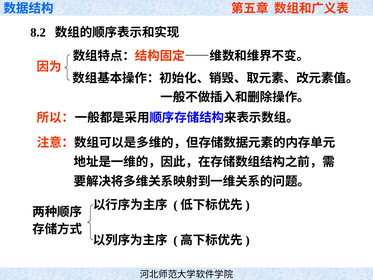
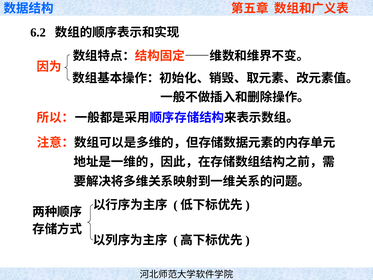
8.2: 8.2 -> 6.2 (38, 33)
